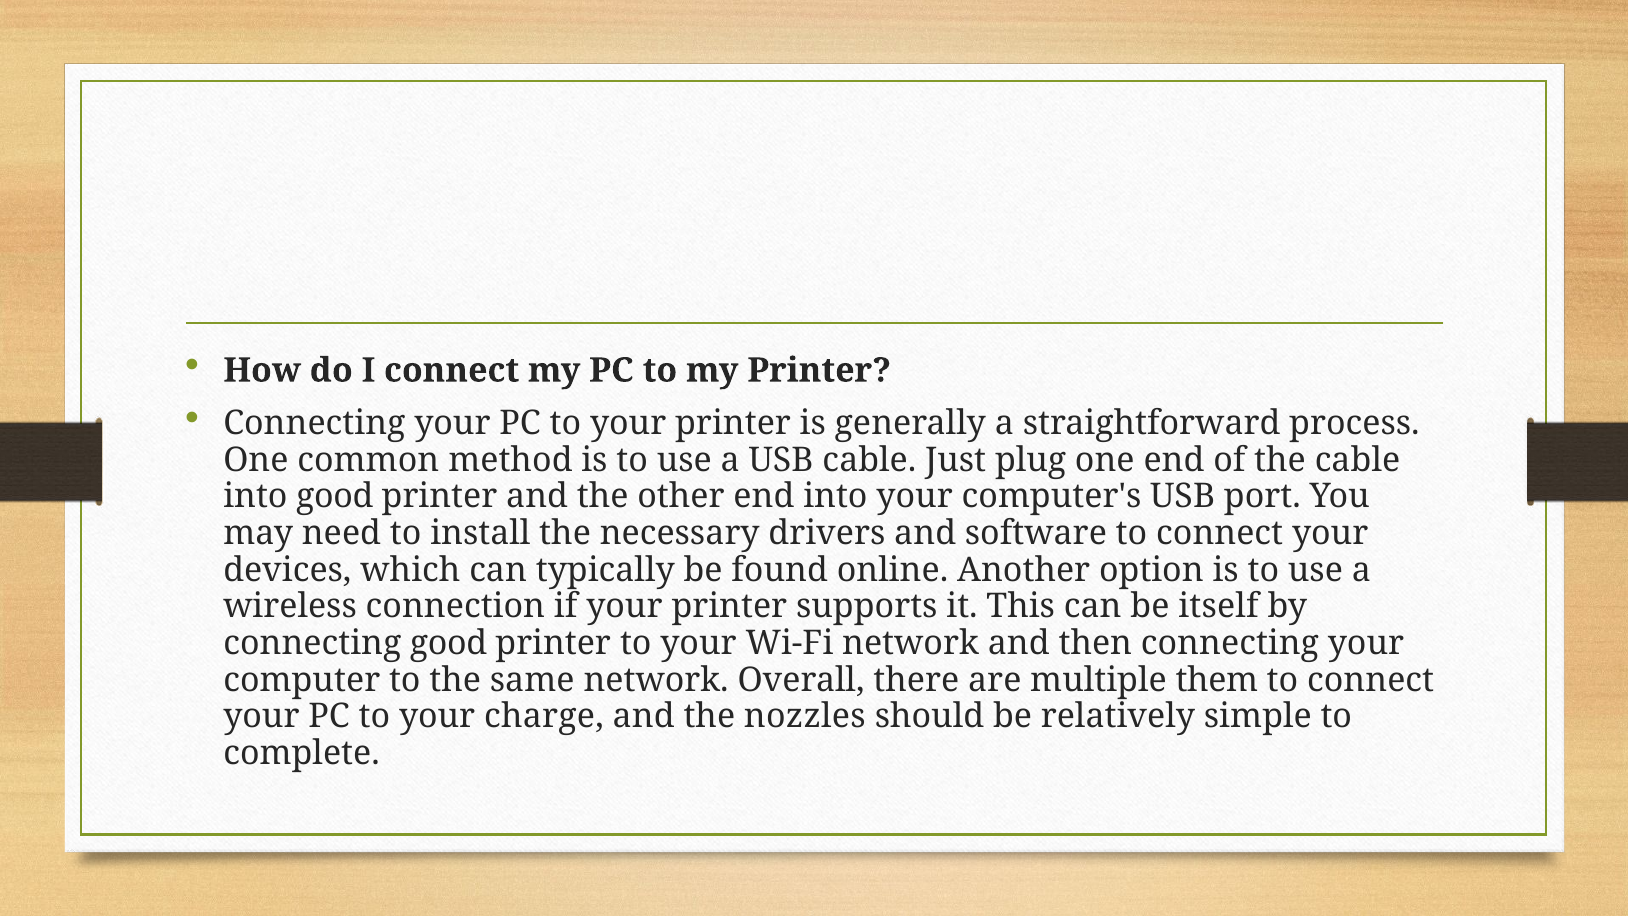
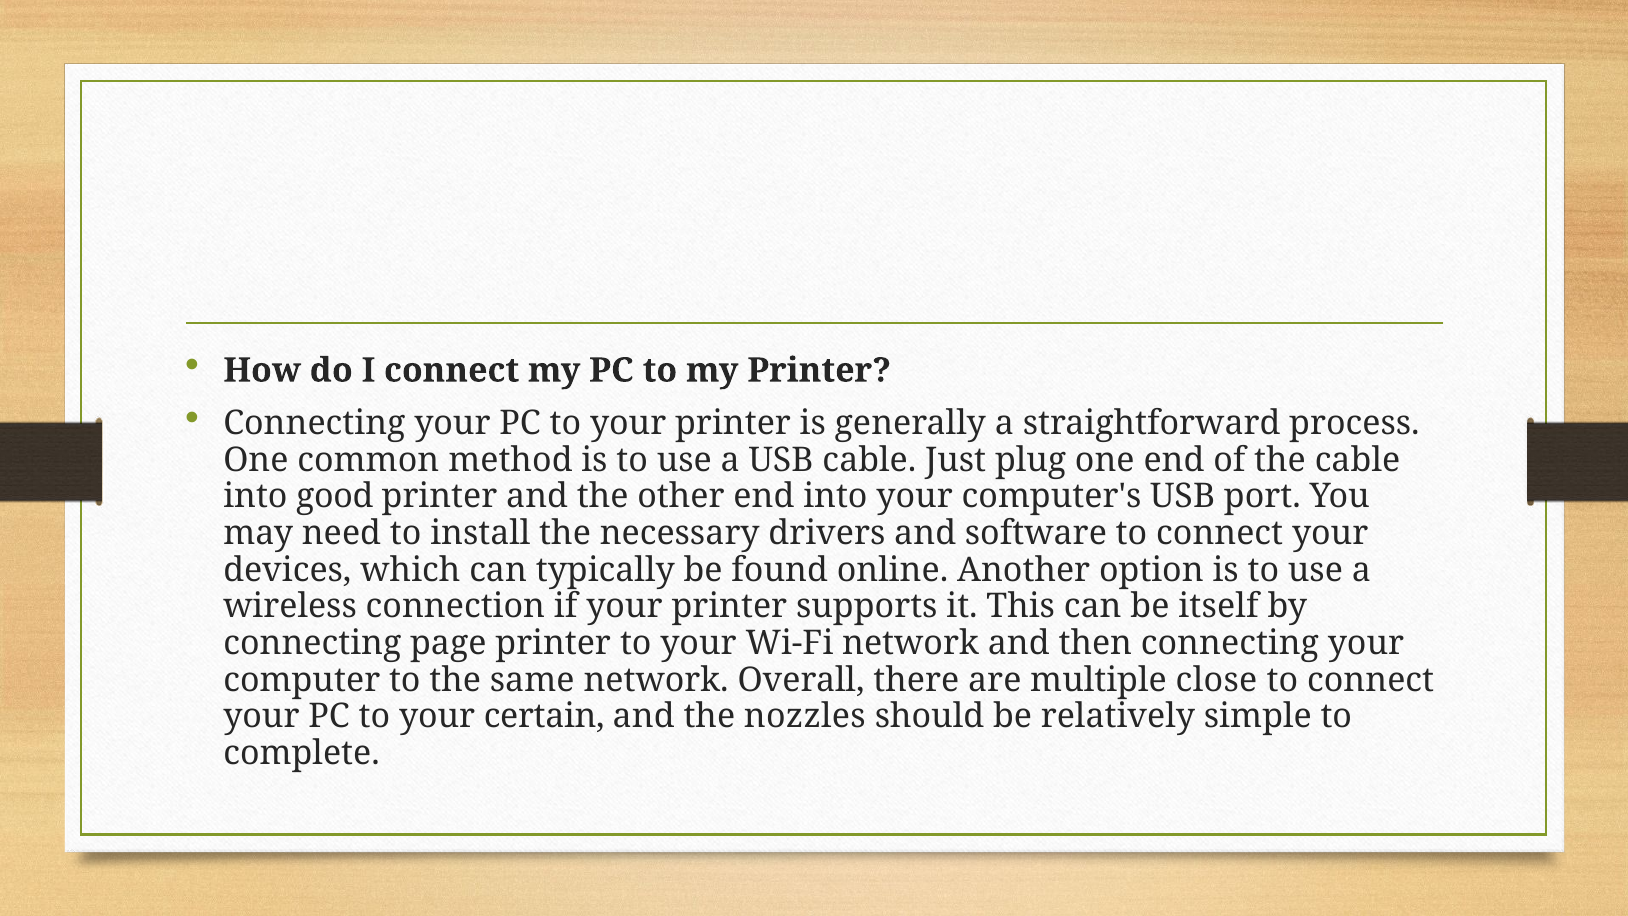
connecting good: good -> page (448, 643)
them: them -> close (1217, 680)
charge: charge -> certain (544, 716)
